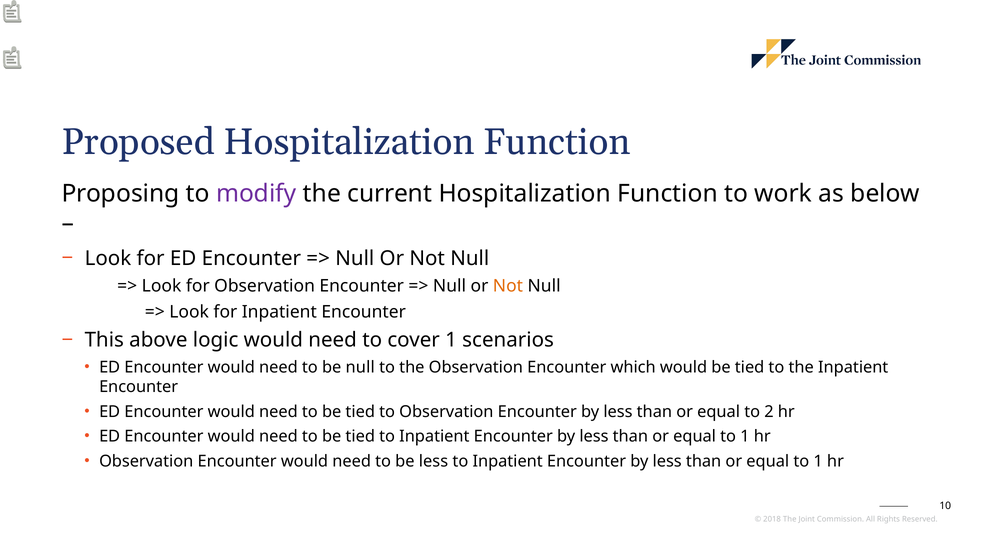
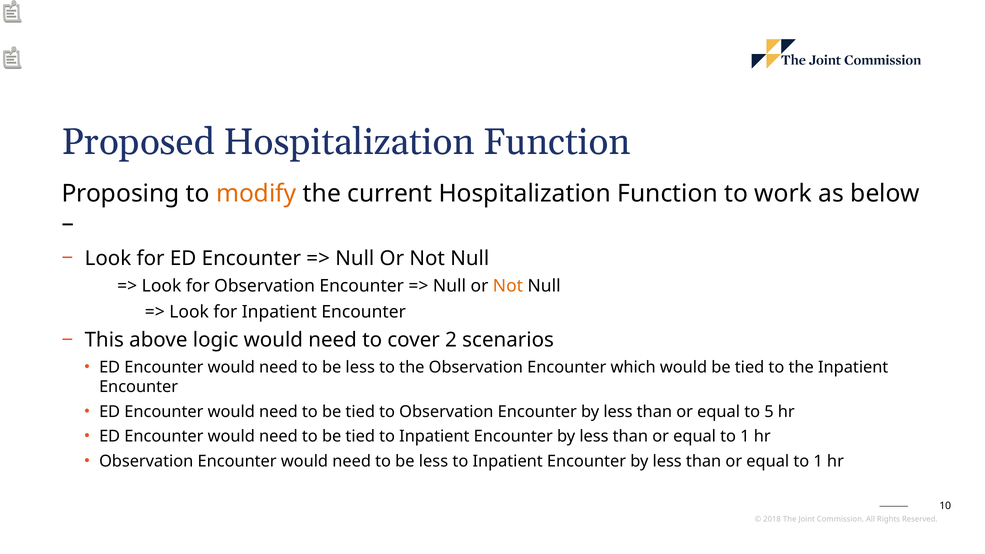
modify colour: purple -> orange (256, 194)
cover 1: 1 -> 2 (451, 340)
null: null -> less (360, 367)
2: 2 -> 5 (769, 412)
